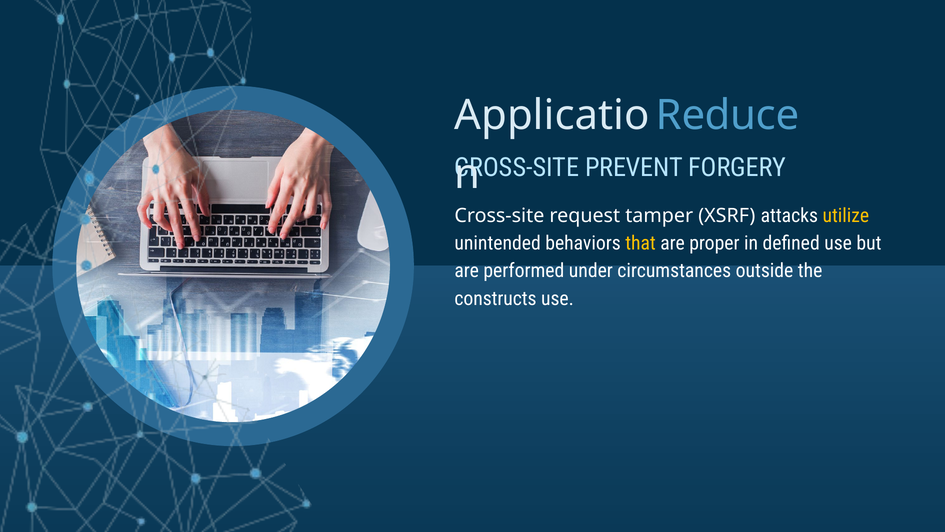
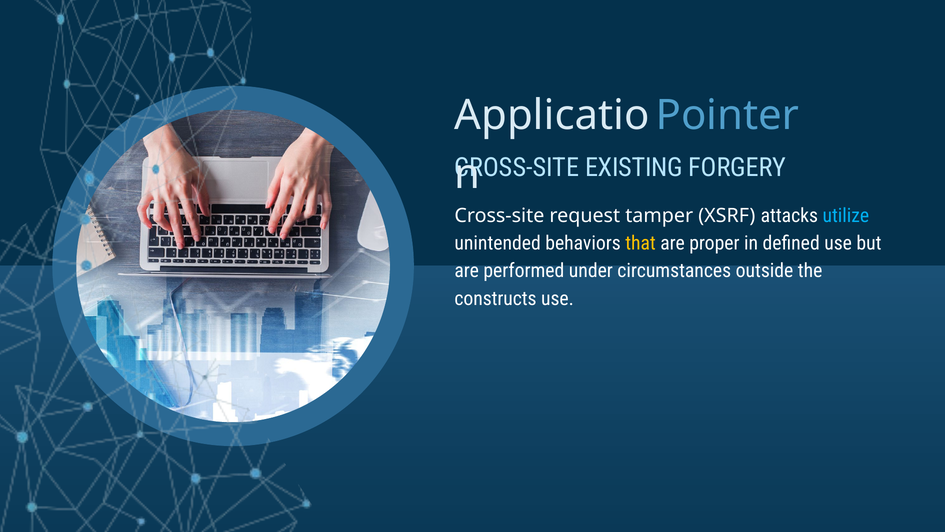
Reduce: Reduce -> Pointer (727, 115)
PREVENT: PREVENT -> EXISTING (634, 168)
utilize colour: yellow -> light blue (846, 216)
